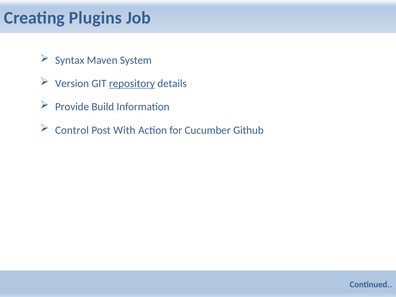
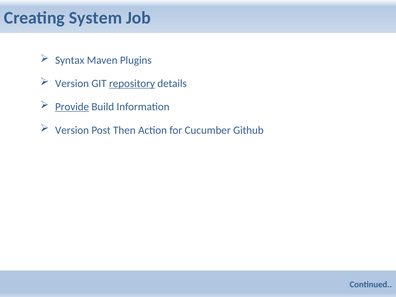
Plugins: Plugins -> System (95, 18)
System: System -> Plugins (136, 60)
Provide underline: none -> present (72, 107)
Control: Control -> Version (72, 130)
With: With -> Then (124, 130)
